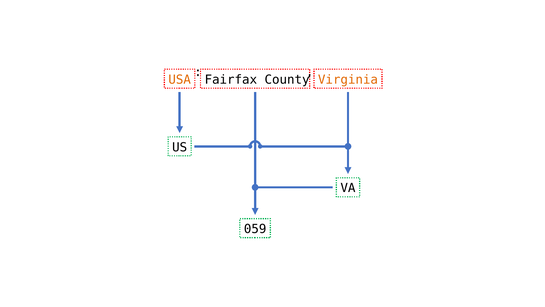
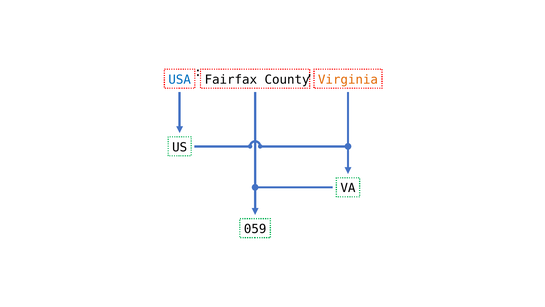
USA colour: orange -> blue (180, 79)
